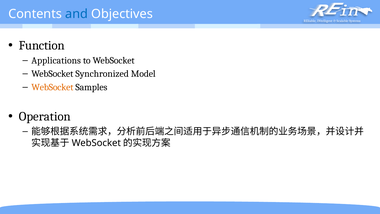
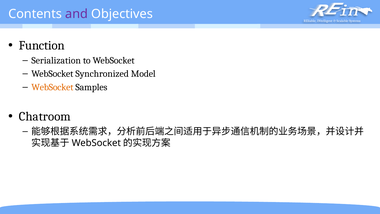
and colour: blue -> purple (77, 14)
Applications: Applications -> Serialization (56, 60)
Operation: Operation -> Chatroom (45, 116)
